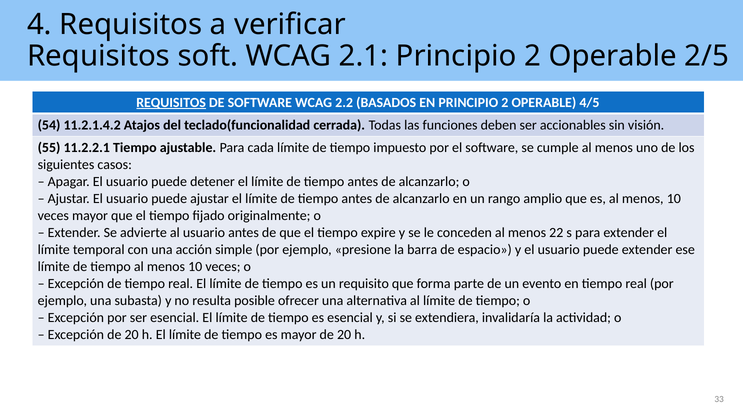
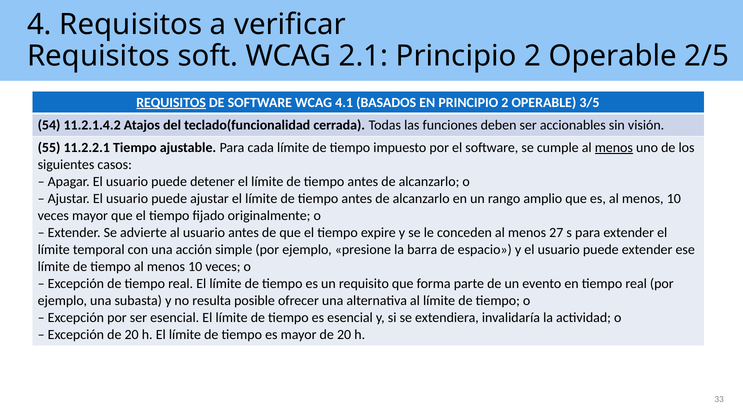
2.2: 2.2 -> 4.1 (344, 102)
4/5: 4/5 -> 3/5 (589, 102)
menos underline: none -> present (614, 148)
22: 22 -> 27 (556, 233)
